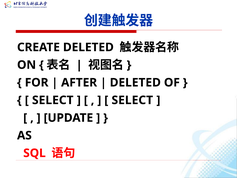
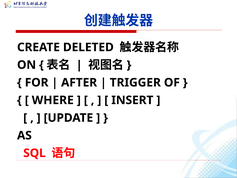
DELETED: DELETED -> TRIGGER (135, 82)
SELECT: SELECT -> WHERE (53, 100)
SELECT: SELECT -> INSERT (132, 100)
